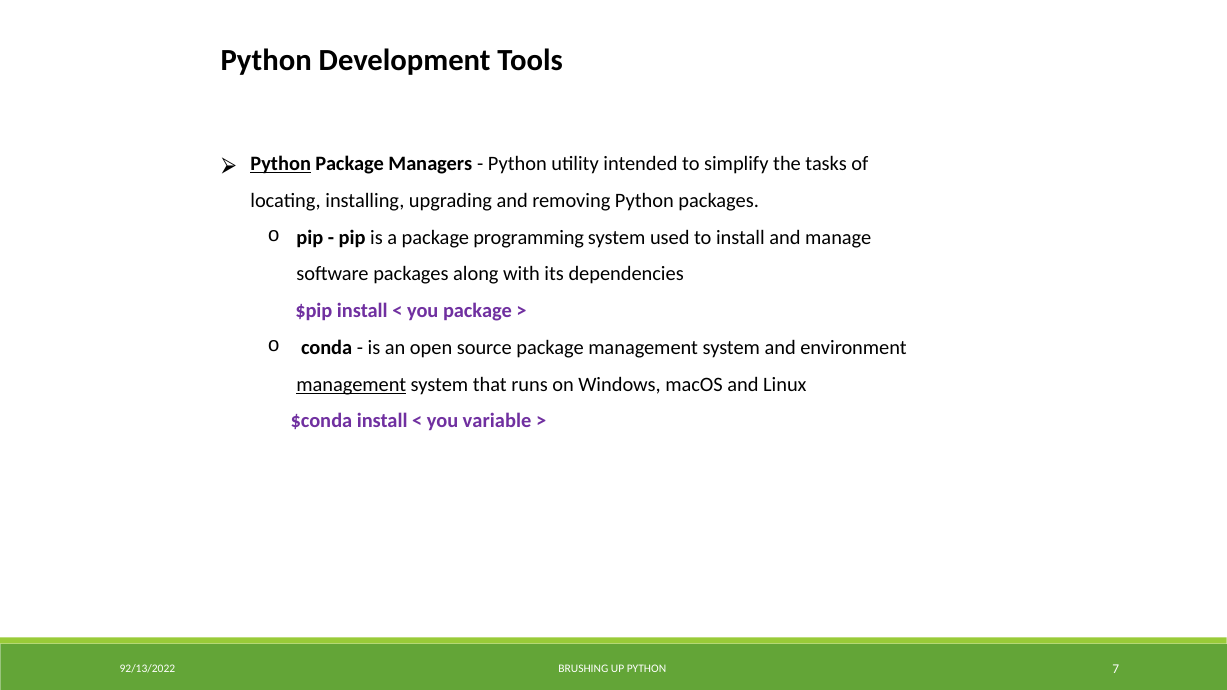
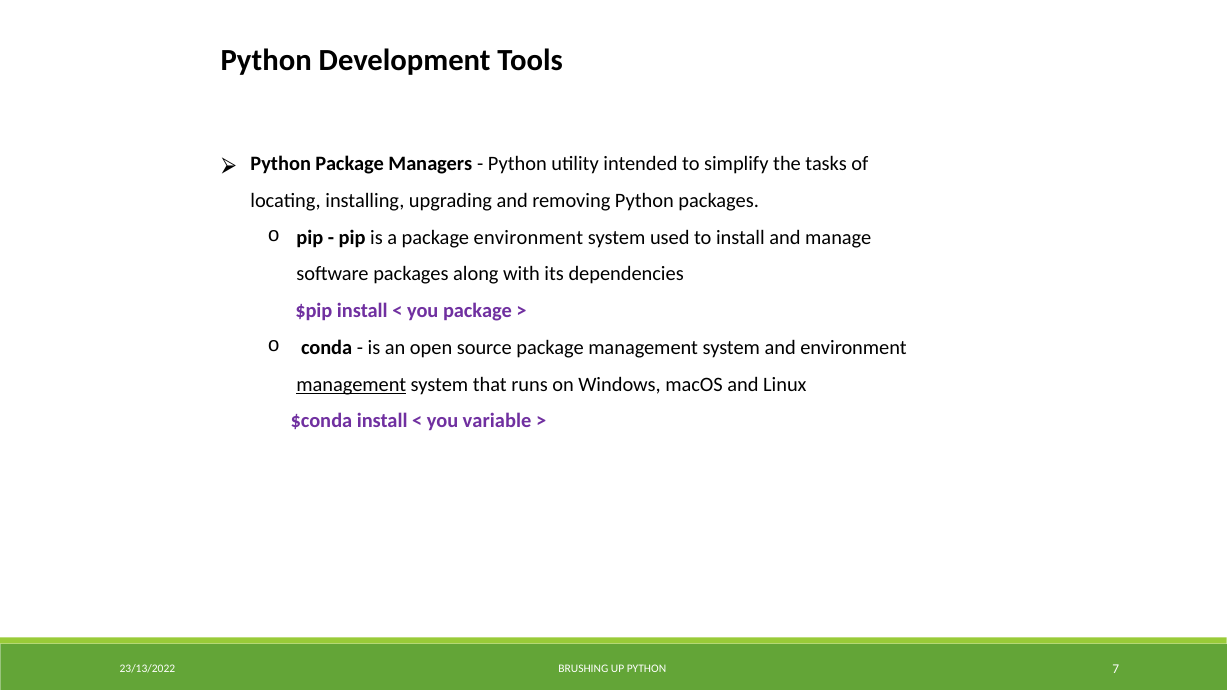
Python underline: present -> none (281, 164)
package programming: programming -> environment (528, 237)
92/13/2022: 92/13/2022 -> 23/13/2022 (147, 669)
